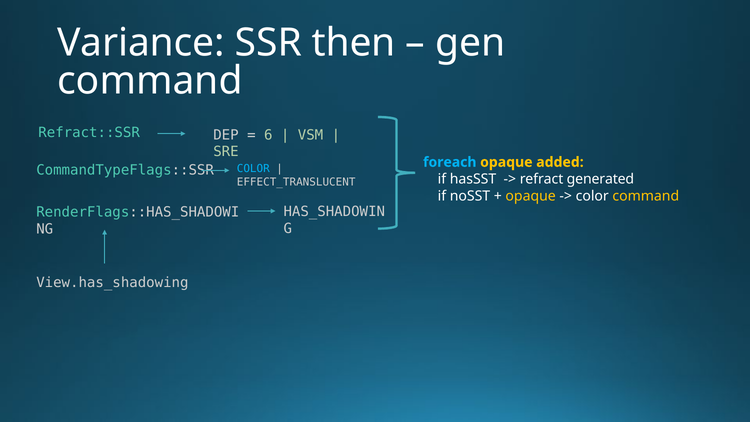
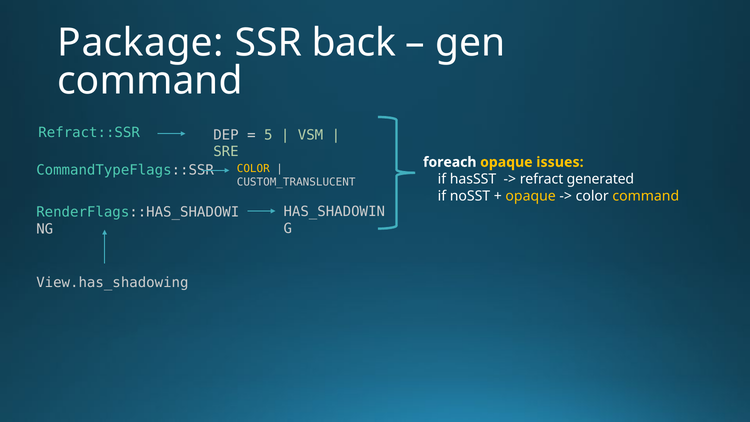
Variance: Variance -> Package (141, 43)
then: then -> back (354, 43)
6: 6 -> 5 (268, 135)
foreach colour: light blue -> white (450, 162)
added: added -> issues (560, 162)
COLOR colour: light blue -> yellow (253, 169)
EFFECT_TRANSLUCENT: EFFECT_TRANSLUCENT -> CUSTOM_TRANSLUCENT (296, 182)
